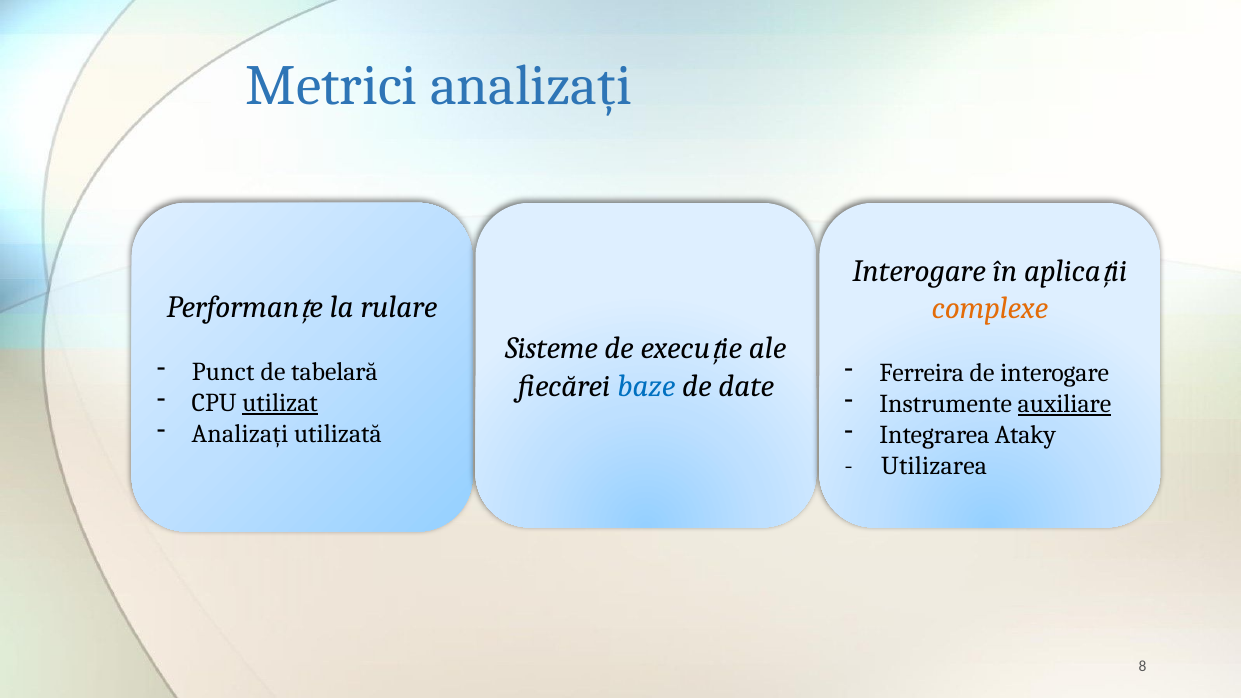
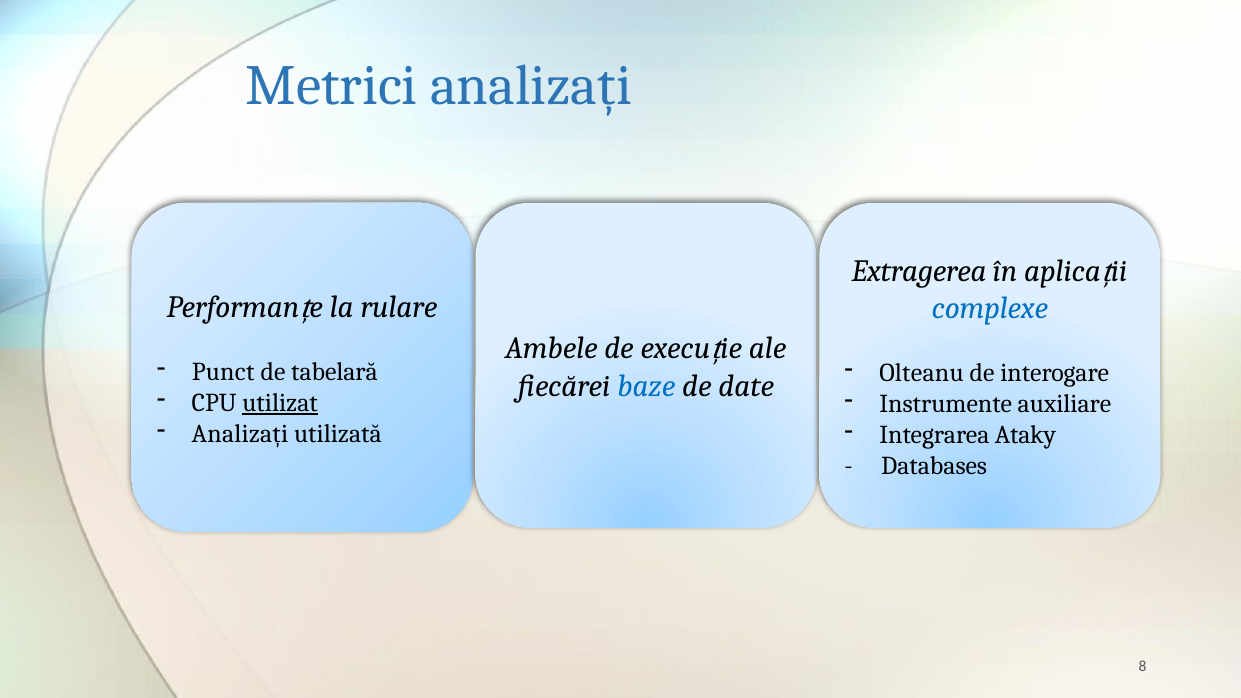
Interogare: Interogare -> Extragerea (919, 271)
complexe colour: orange -> blue (990, 308)
Sisteme: Sisteme -> Ambele (551, 349)
Ferreira: Ferreira -> Olteanu (921, 373)
auxiliare underline: present -> none (1065, 404)
Utilizarea: Utilizarea -> Databases (934, 466)
